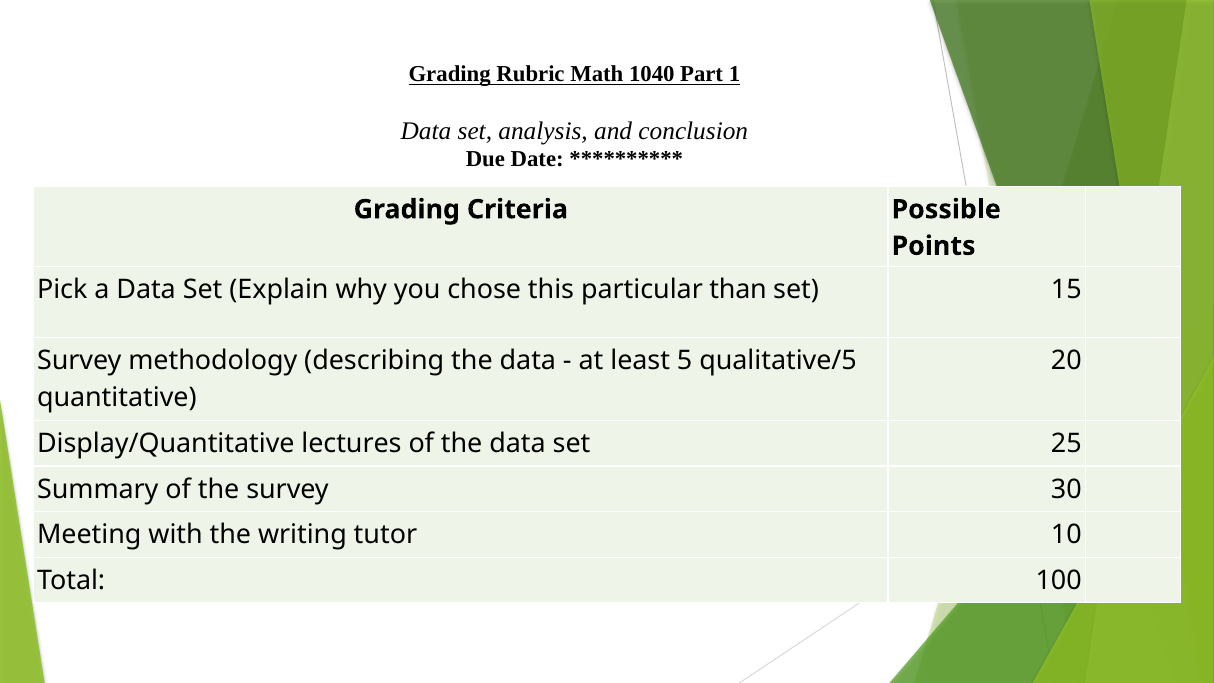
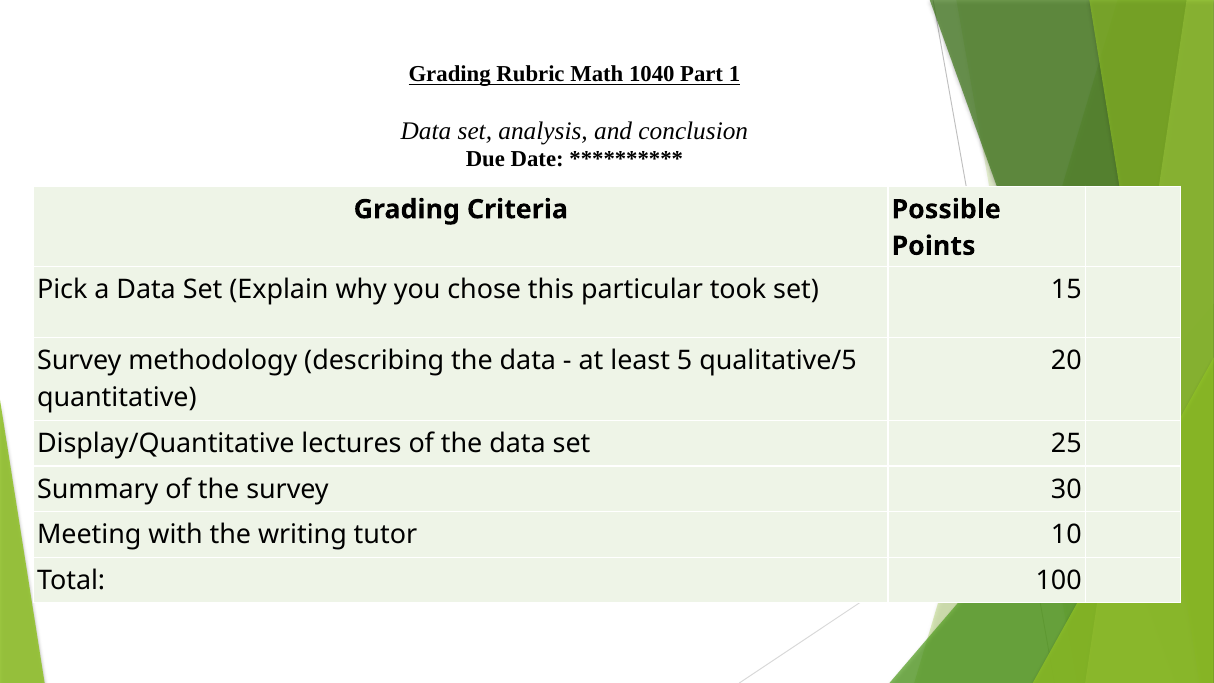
than: than -> took (738, 289)
